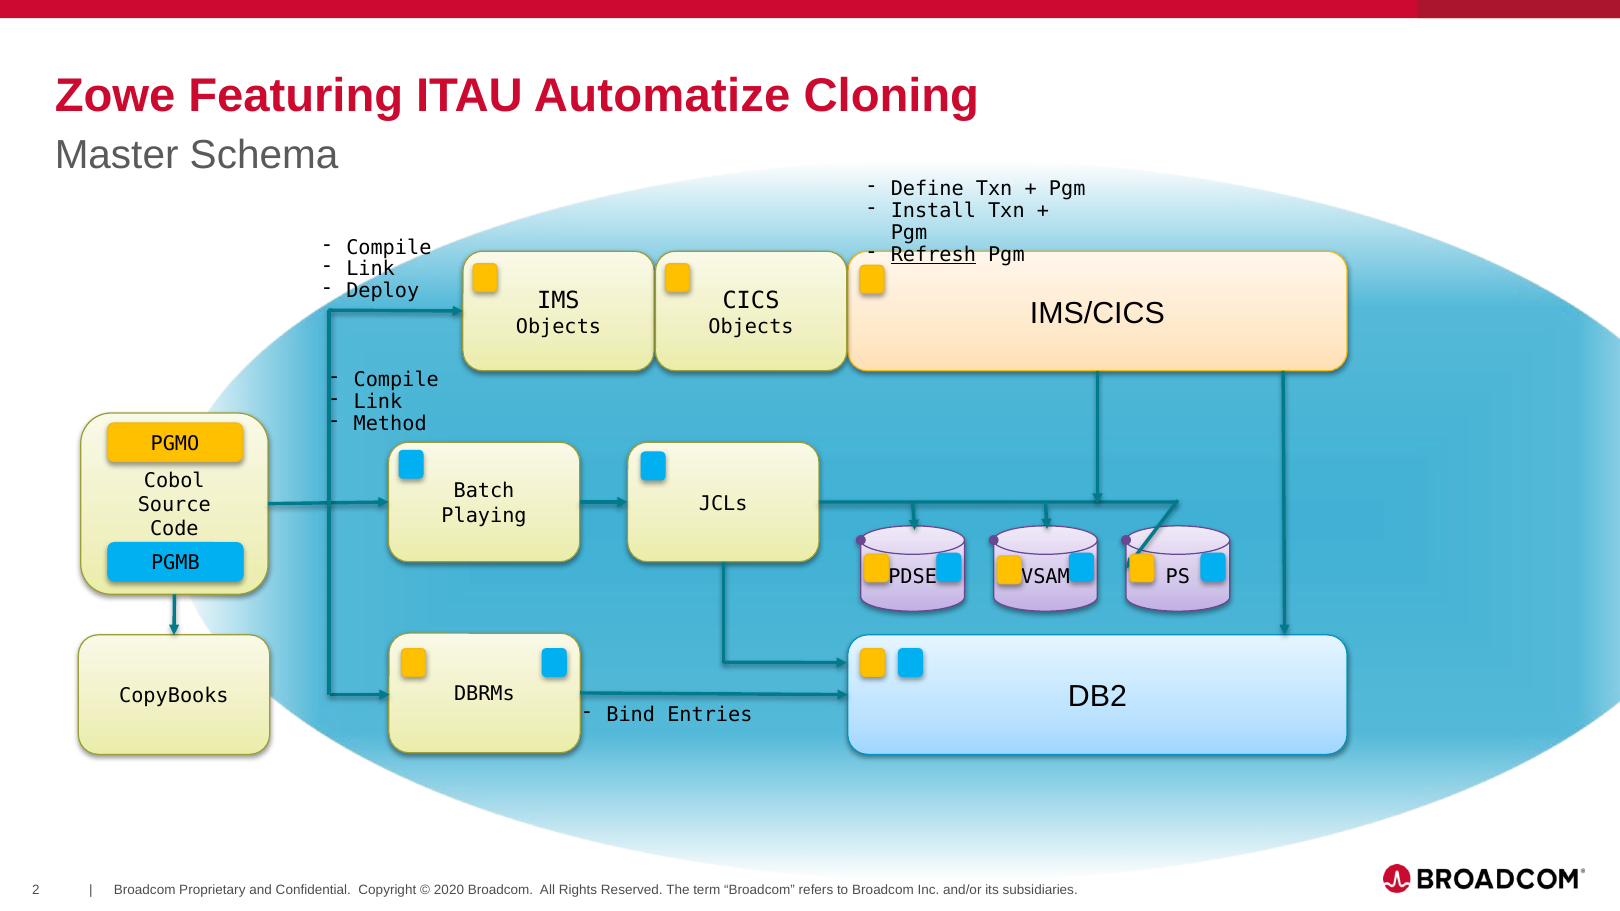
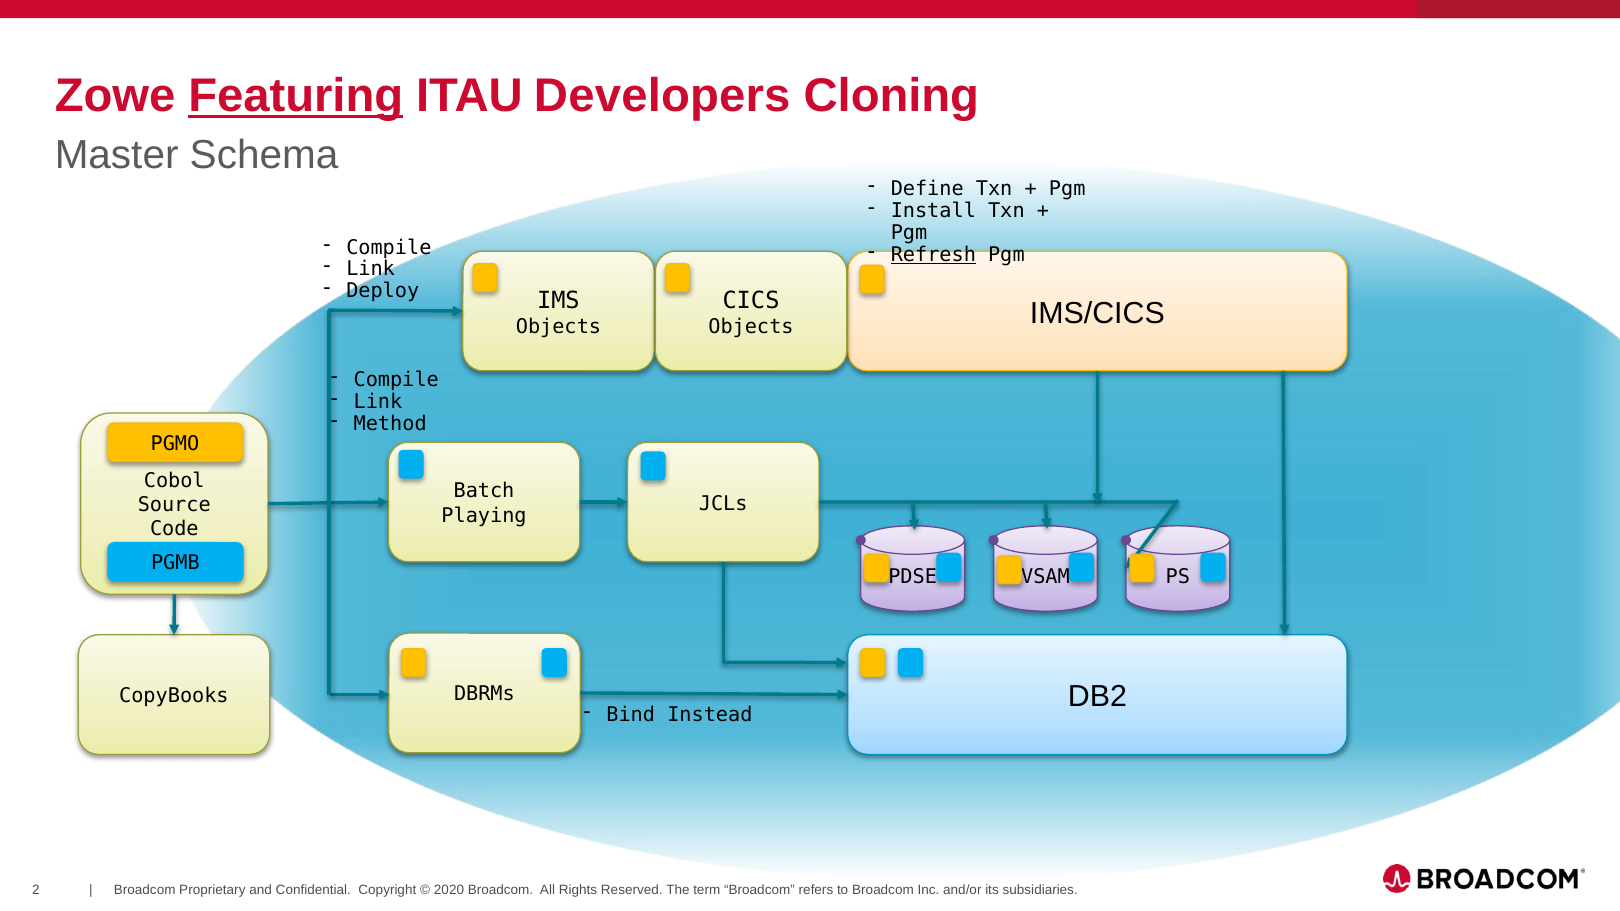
Featuring underline: none -> present (296, 96)
Automatize: Automatize -> Developers (662, 96)
Entries: Entries -> Instead (710, 715)
